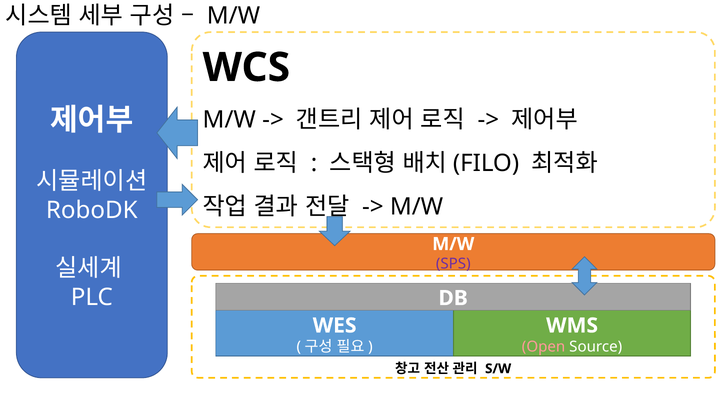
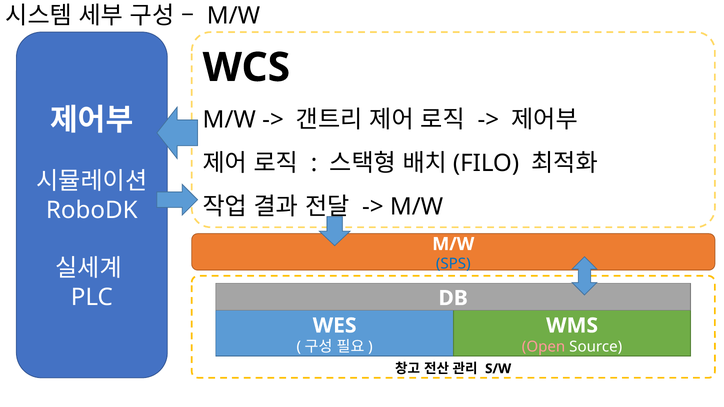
SPS colour: purple -> blue (453, 264)
